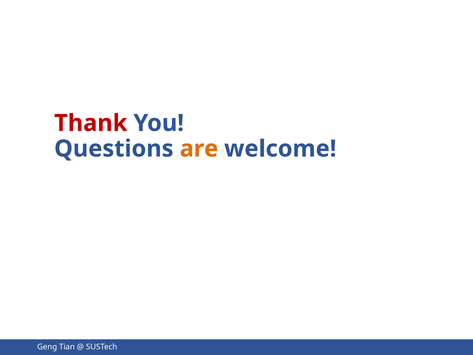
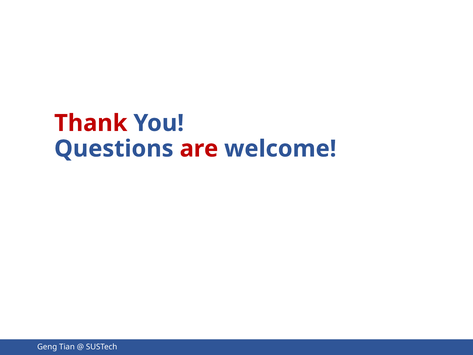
are colour: orange -> red (199, 149)
